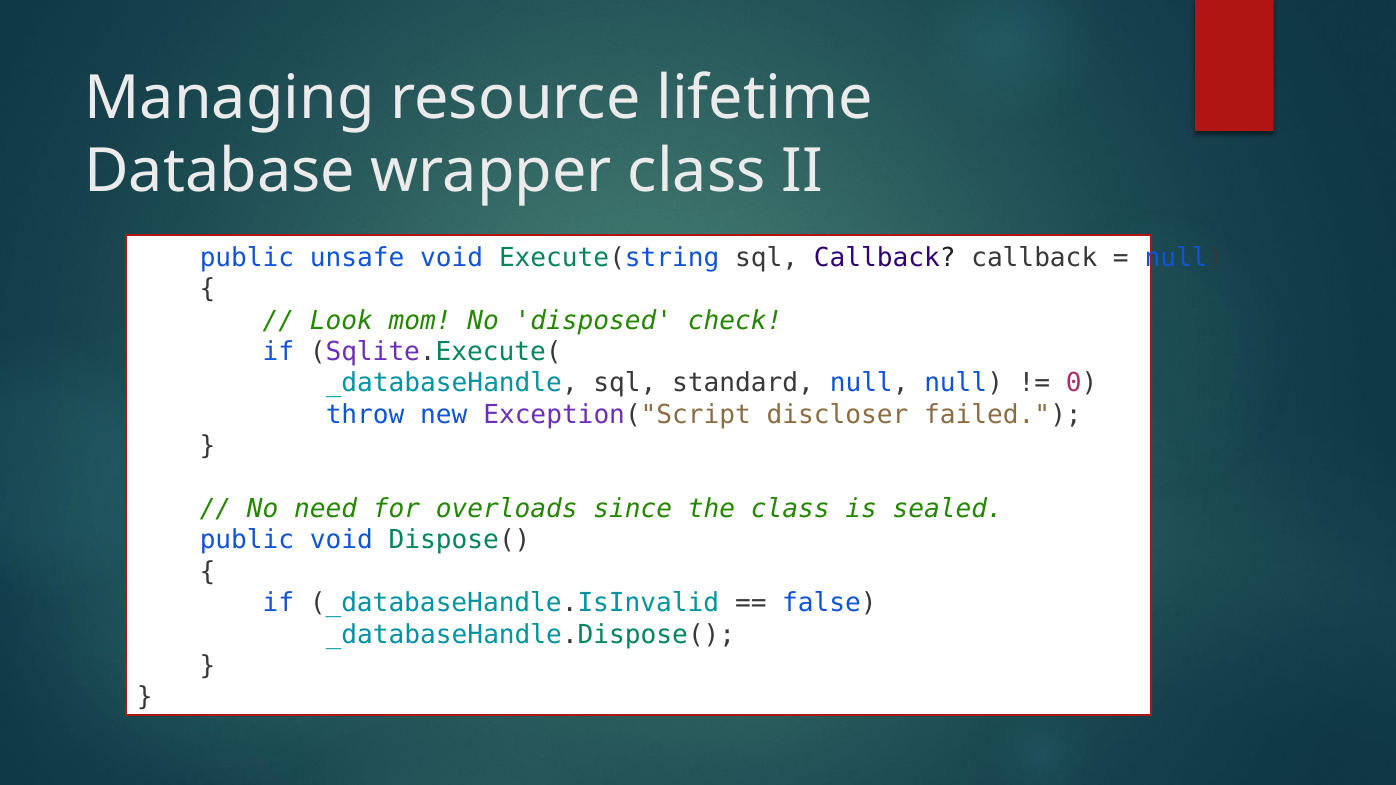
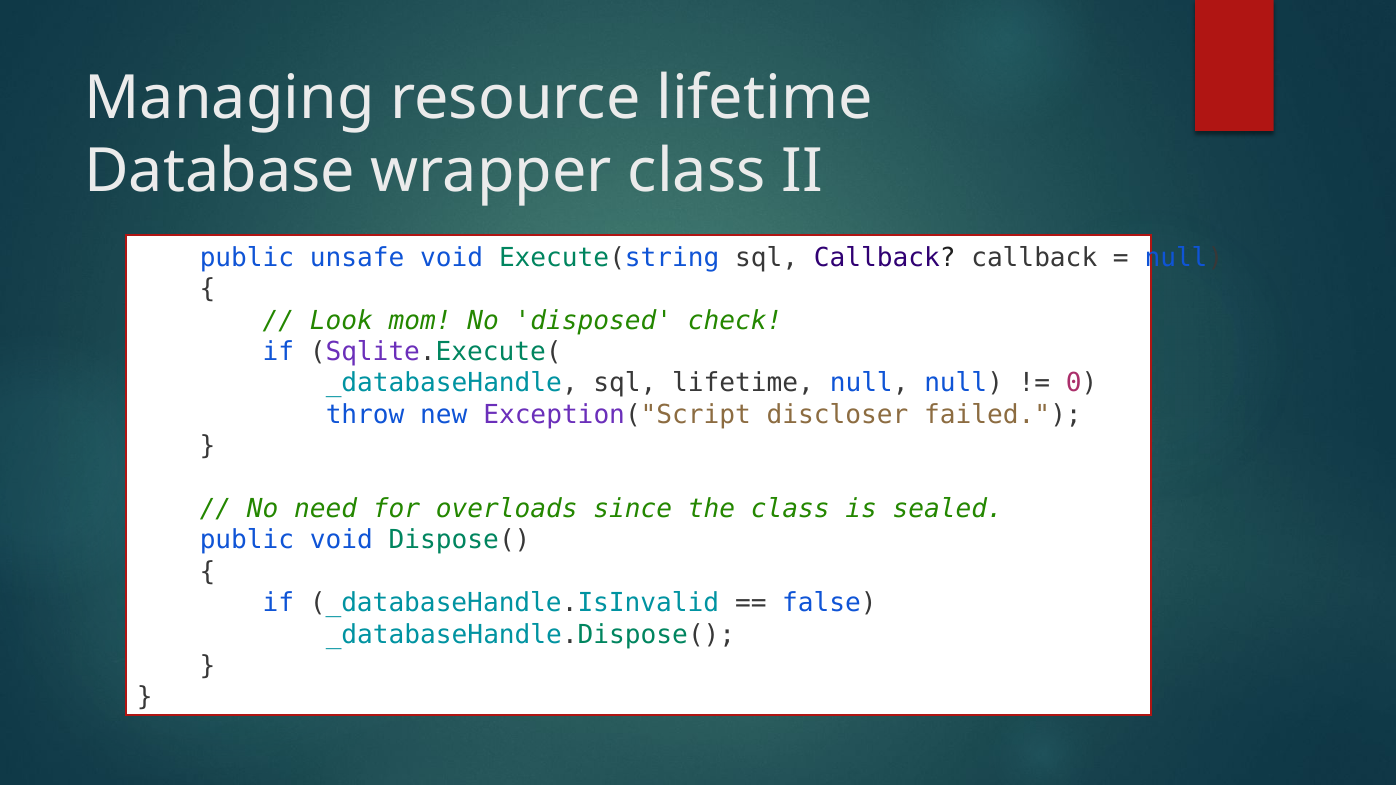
sql standard: standard -> lifetime (743, 383)
